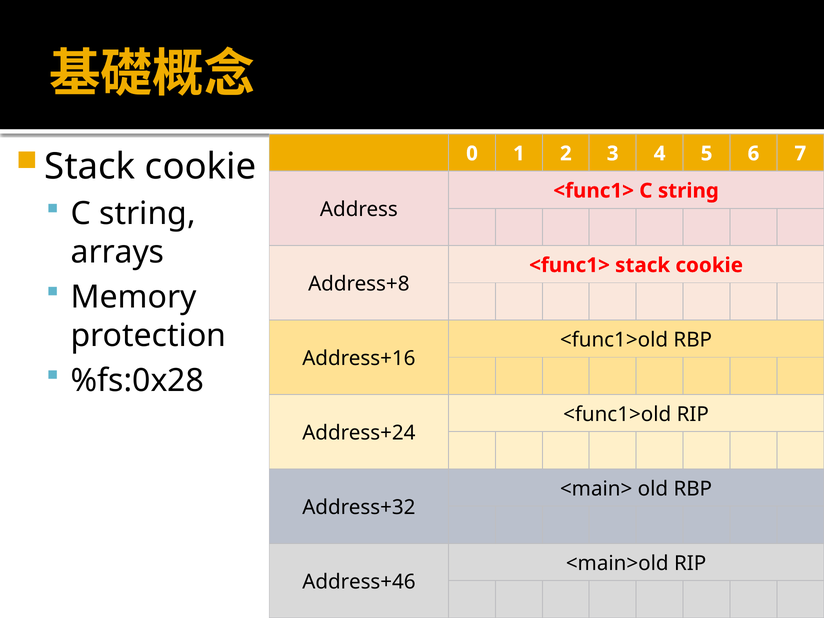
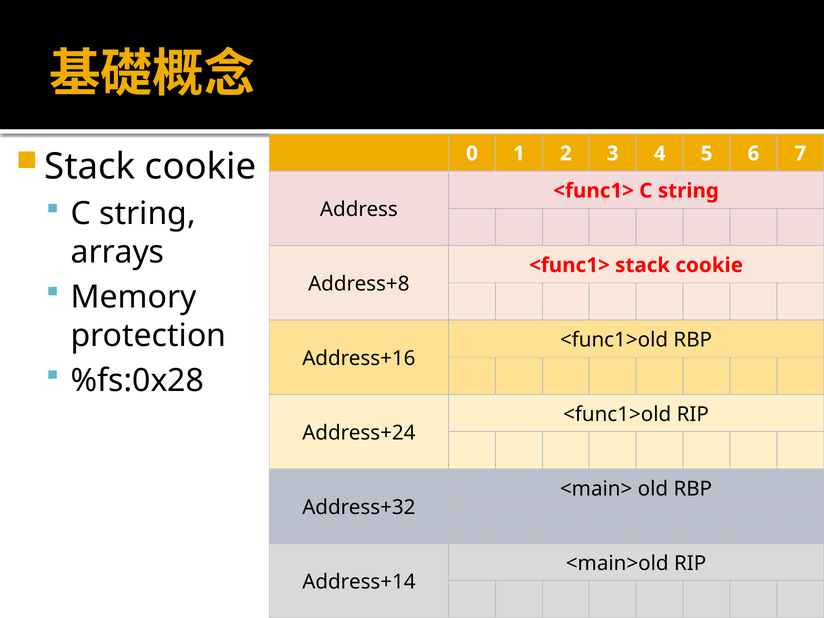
Address+46: Address+46 -> Address+14 (359, 582)
